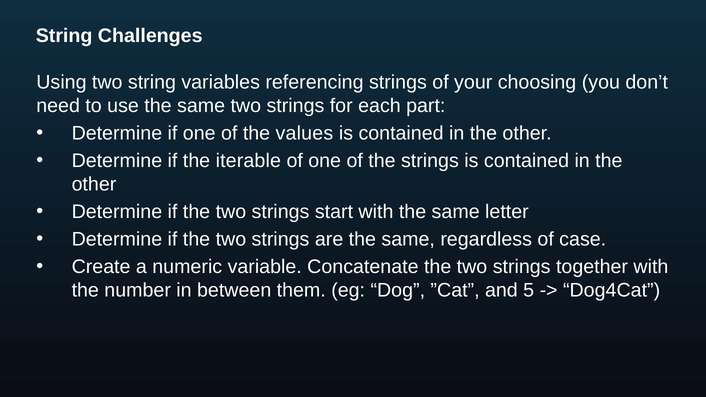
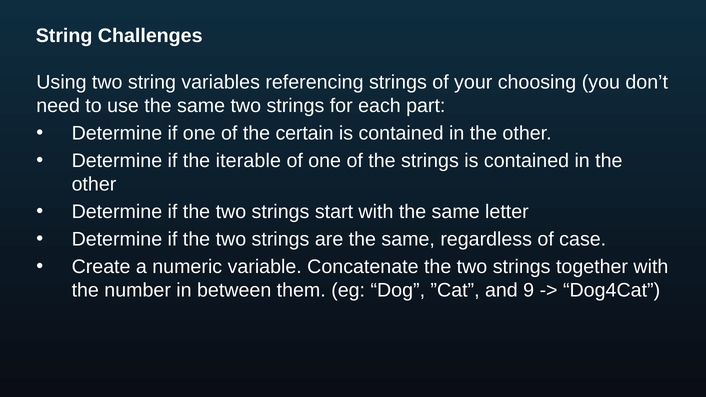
values: values -> certain (305, 134)
5: 5 -> 9 (529, 290)
